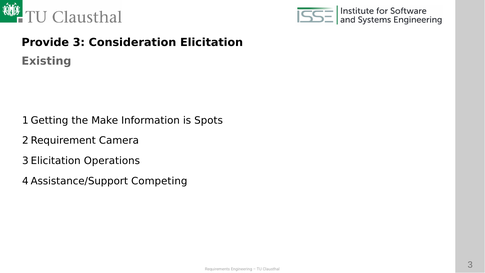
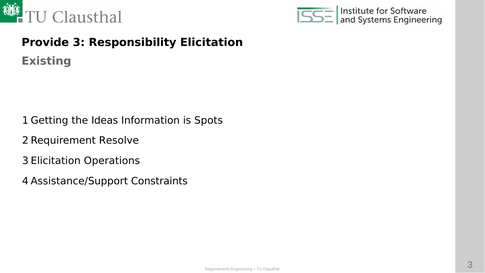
Consideration: Consideration -> Responsibility (133, 43)
Make: Make -> Ideas (105, 120)
Camera: Camera -> Resolve (119, 140)
Competing: Competing -> Constraints (159, 181)
